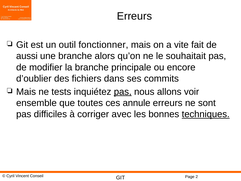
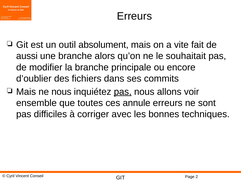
fonctionner: fonctionner -> absolument (103, 45)
ne tests: tests -> nous (61, 92)
techniques underline: present -> none (206, 114)
